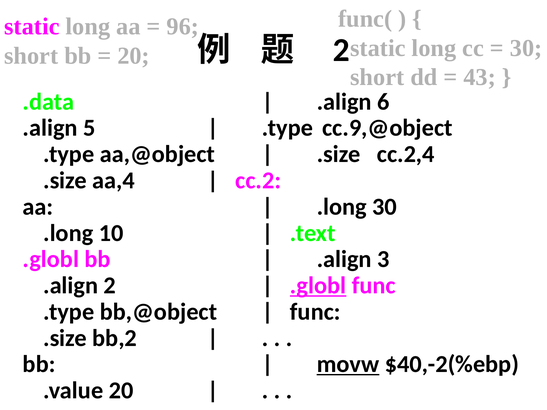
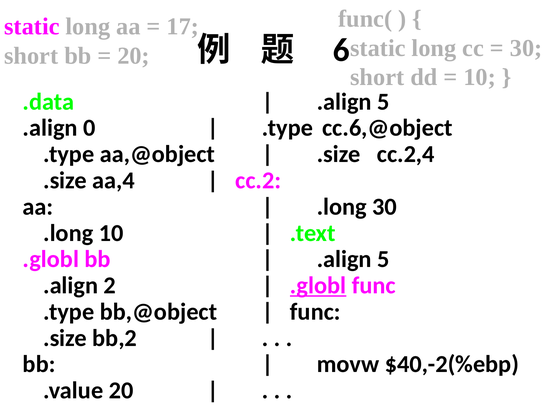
96: 96 -> 17 (183, 27)
2: 2 -> 6 (341, 50)
43: 43 -> 10 (480, 77)
6: 6 -> 5 (383, 102)
5: 5 -> 0 (89, 128)
cc.9,@object: cc.9,@object -> cc.6,@object (387, 128)
3: 3 -> 5 (383, 259)
movw underline: present -> none (348, 364)
